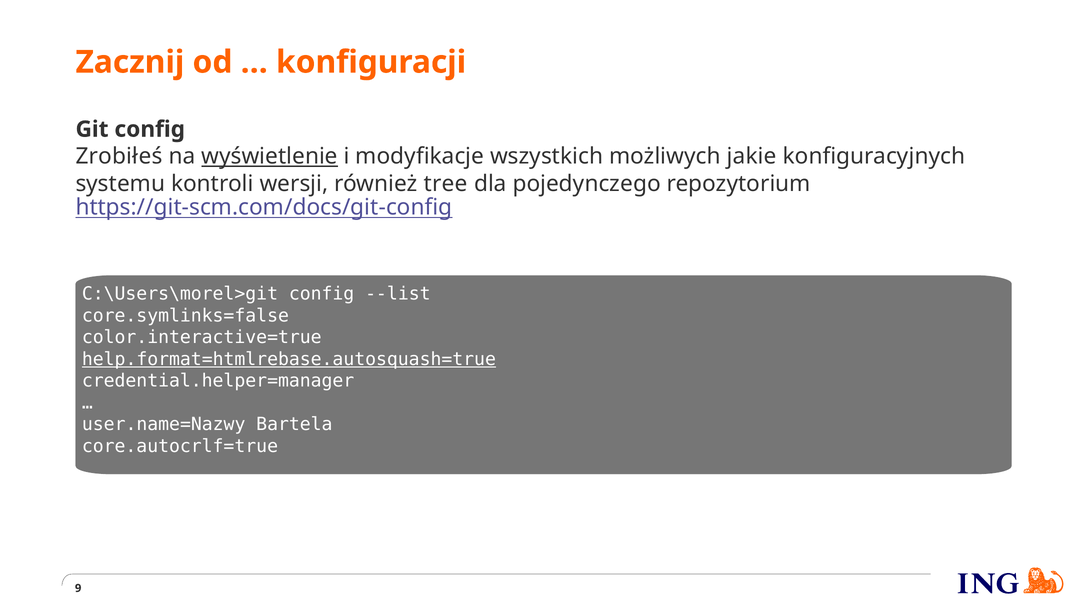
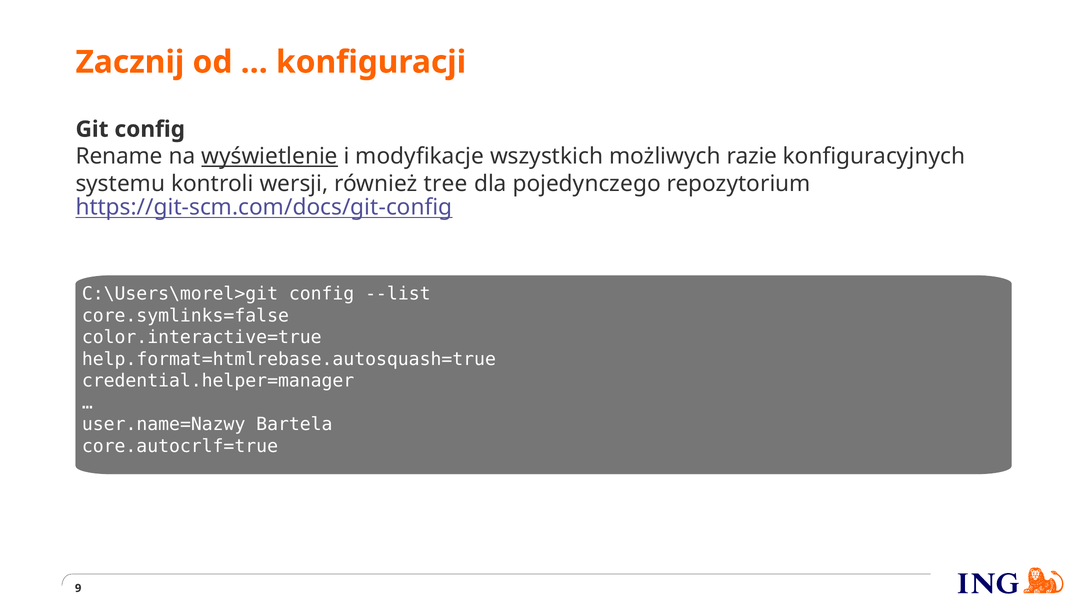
Zrobiłeś: Zrobiłeś -> Rename (119, 157)
jakie: jakie -> razie (752, 157)
help.format=htmlrebase.autosquash=true underline: present -> none (289, 359)
